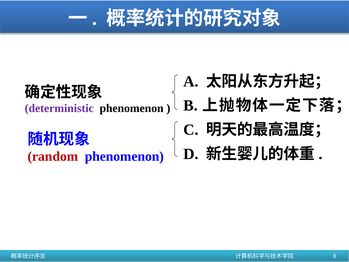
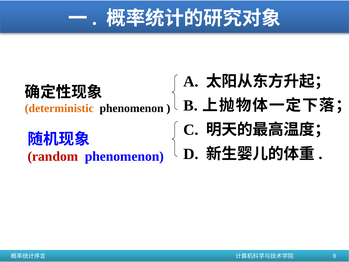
deterministic colour: purple -> orange (59, 108)
